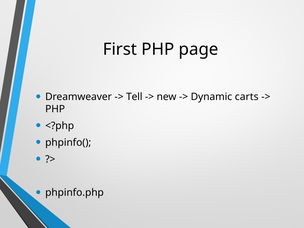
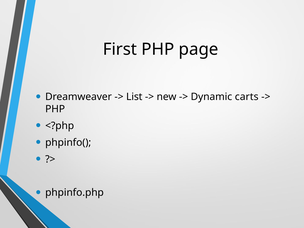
Tell: Tell -> List (134, 97)
